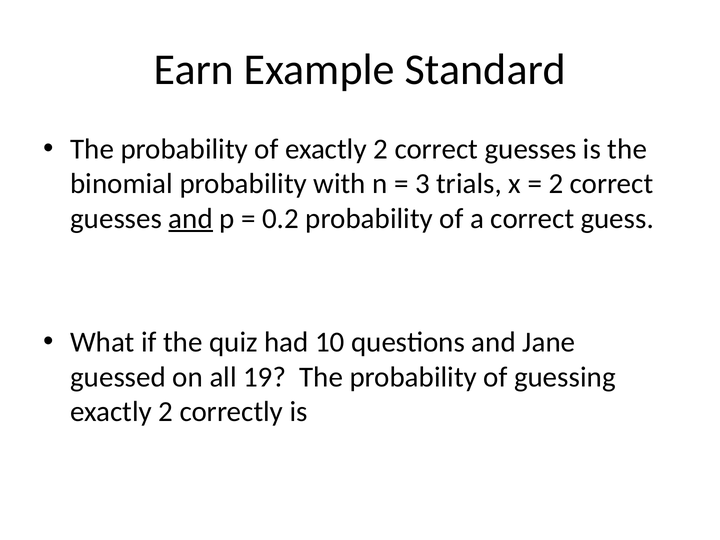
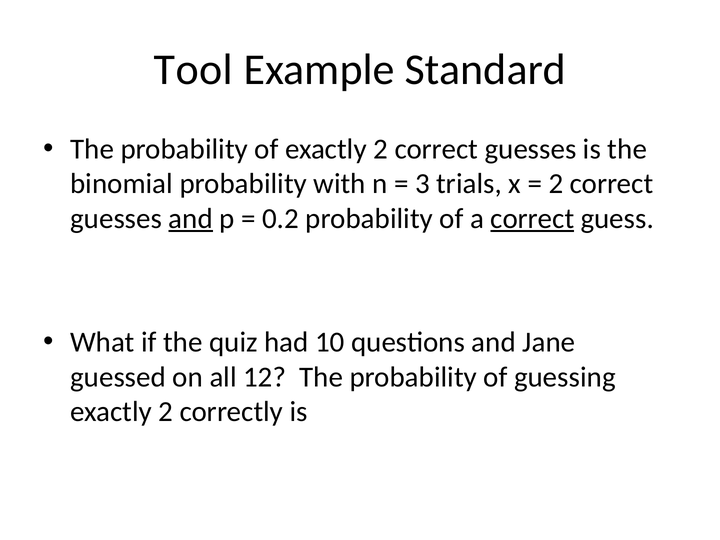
Earn: Earn -> Tool (193, 70)
correct underline: none -> present (532, 219)
19: 19 -> 12 (265, 377)
